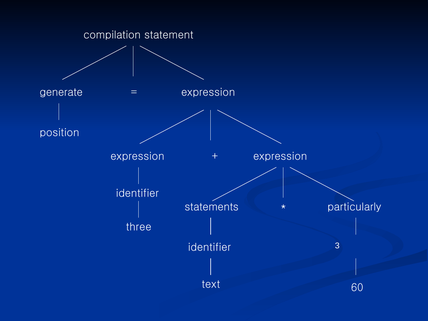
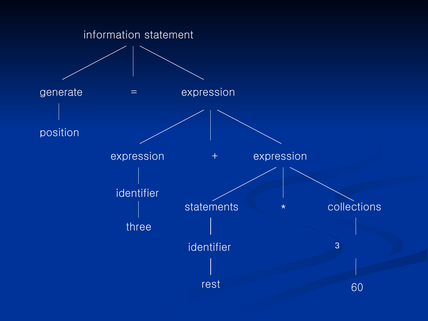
compilation: compilation -> information (112, 35)
particularly: particularly -> collections (354, 207)
text: text -> rest (211, 284)
